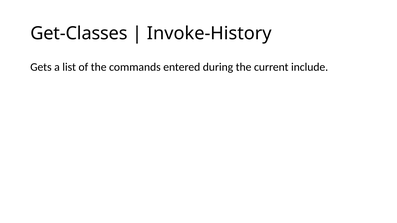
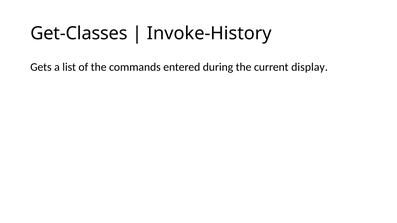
include: include -> display (310, 67)
